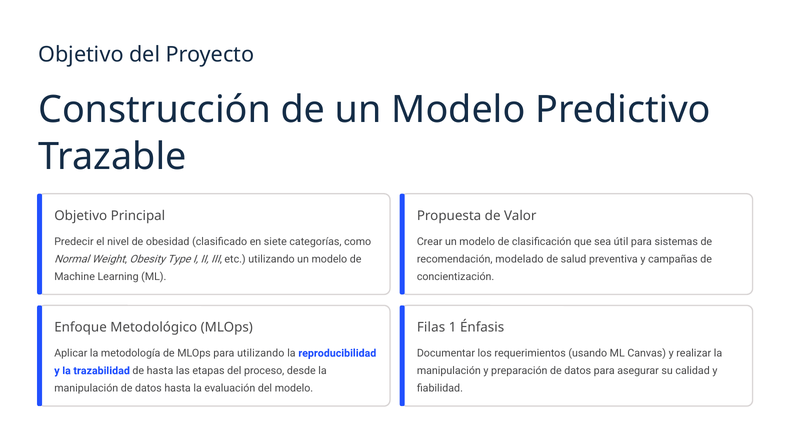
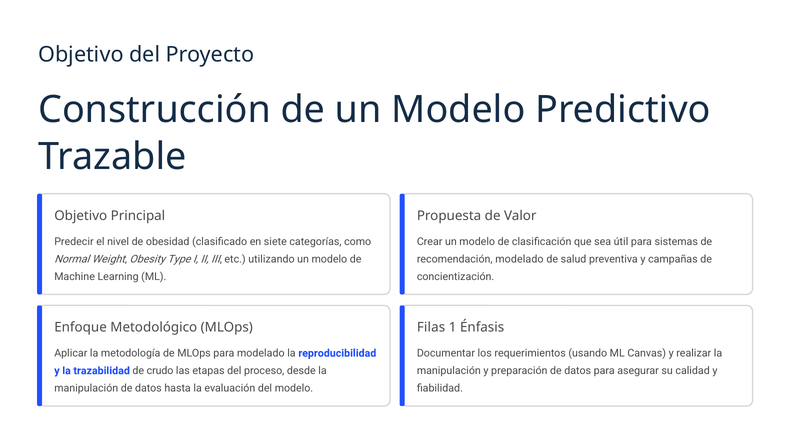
para utilizando: utilizando -> modelado (261, 353)
de hasta: hasta -> crudo (160, 371)
